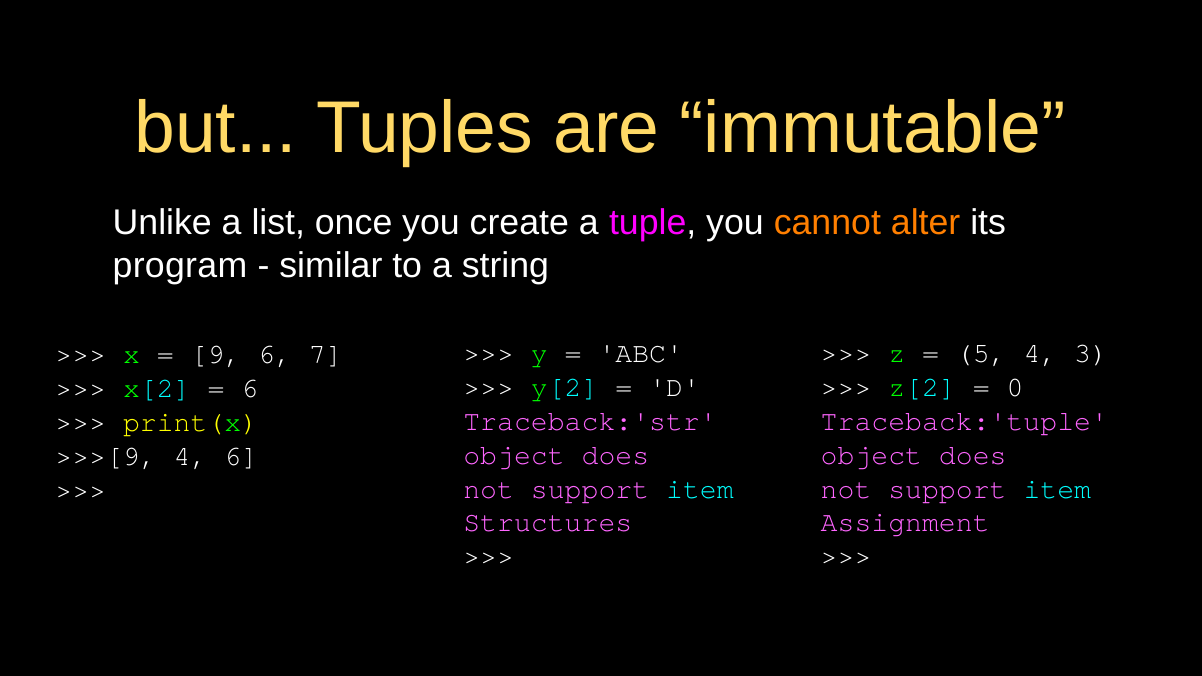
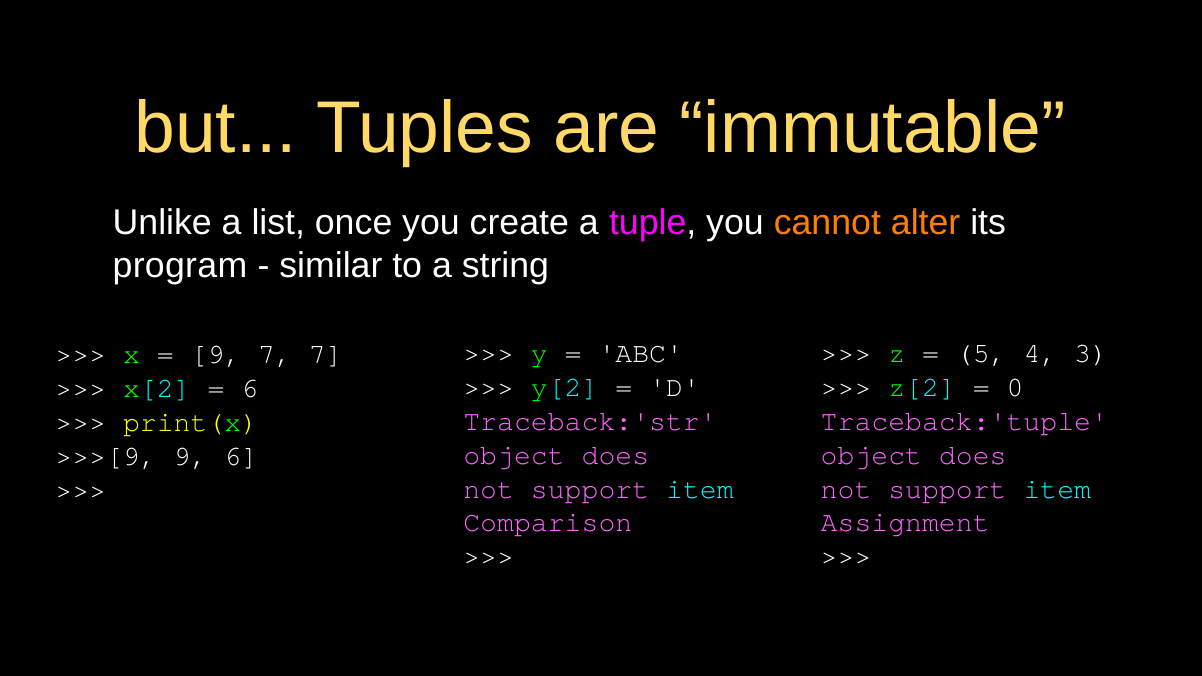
9 6: 6 -> 7 (275, 355)
>>>[9 4: 4 -> 9 (191, 456)
Structures: Structures -> Comparison (548, 523)
